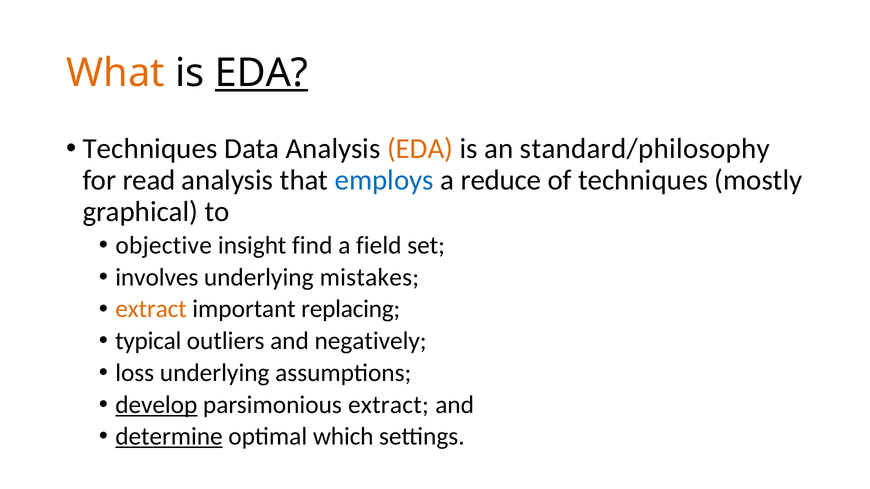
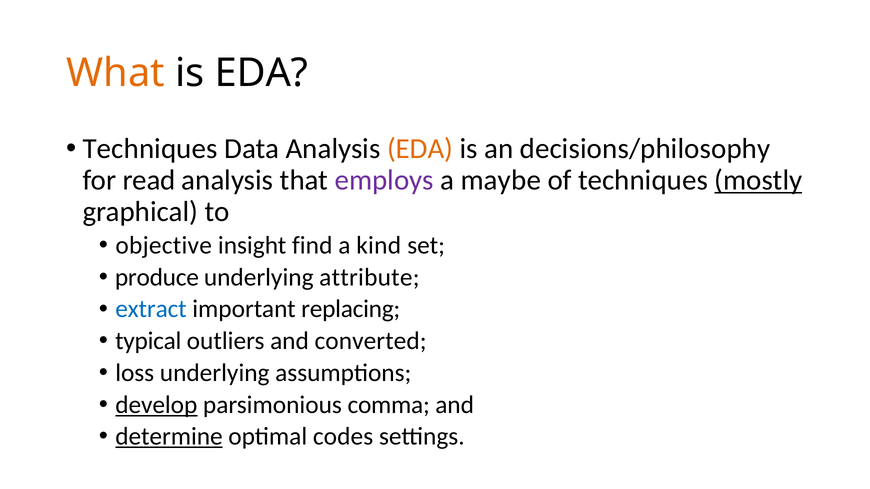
EDA underline: present -> none (262, 73)
standard/philosophy: standard/philosophy -> decisions/philosophy (645, 149)
employs colour: blue -> purple (384, 180)
reduce: reduce -> maybe (501, 180)
mostly underline: none -> present (758, 180)
field: field -> kind (379, 246)
involves: involves -> produce (157, 277)
mistakes: mistakes -> attribute (369, 277)
extract colour: orange -> blue (151, 309)
negatively: negatively -> converted (371, 341)
parsimonious extract: extract -> comma (389, 405)
which: which -> codes (343, 437)
